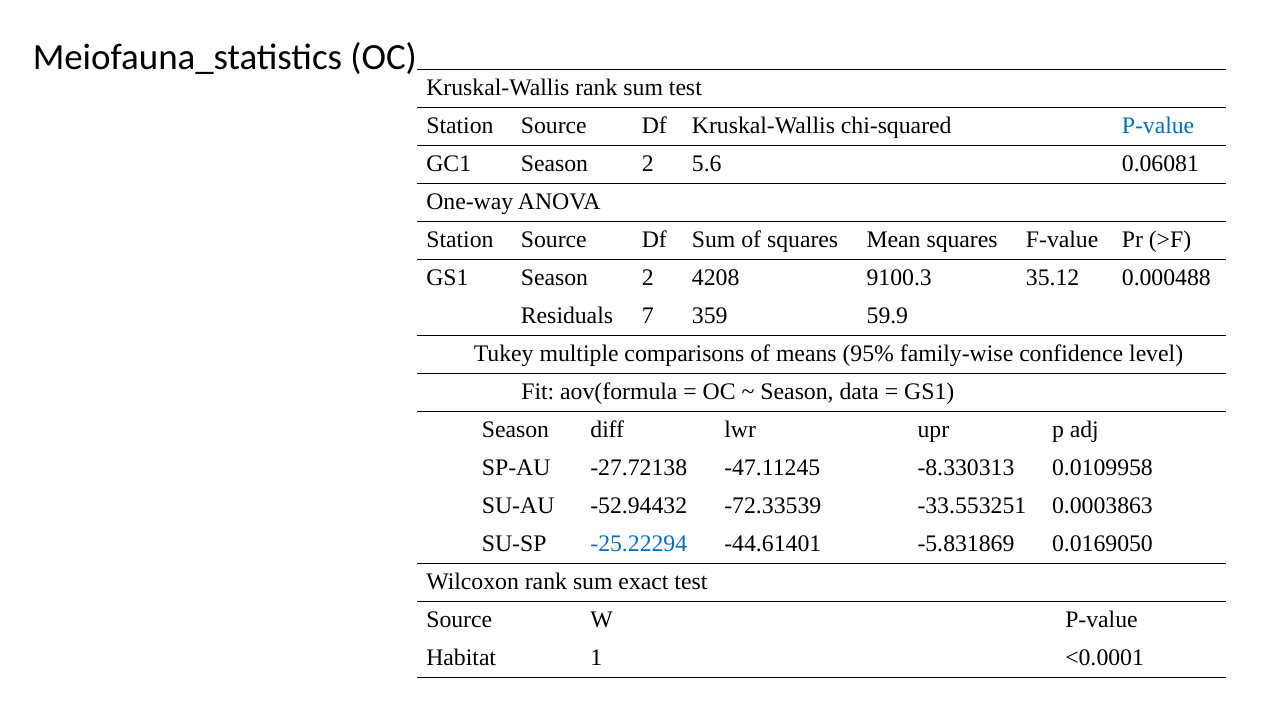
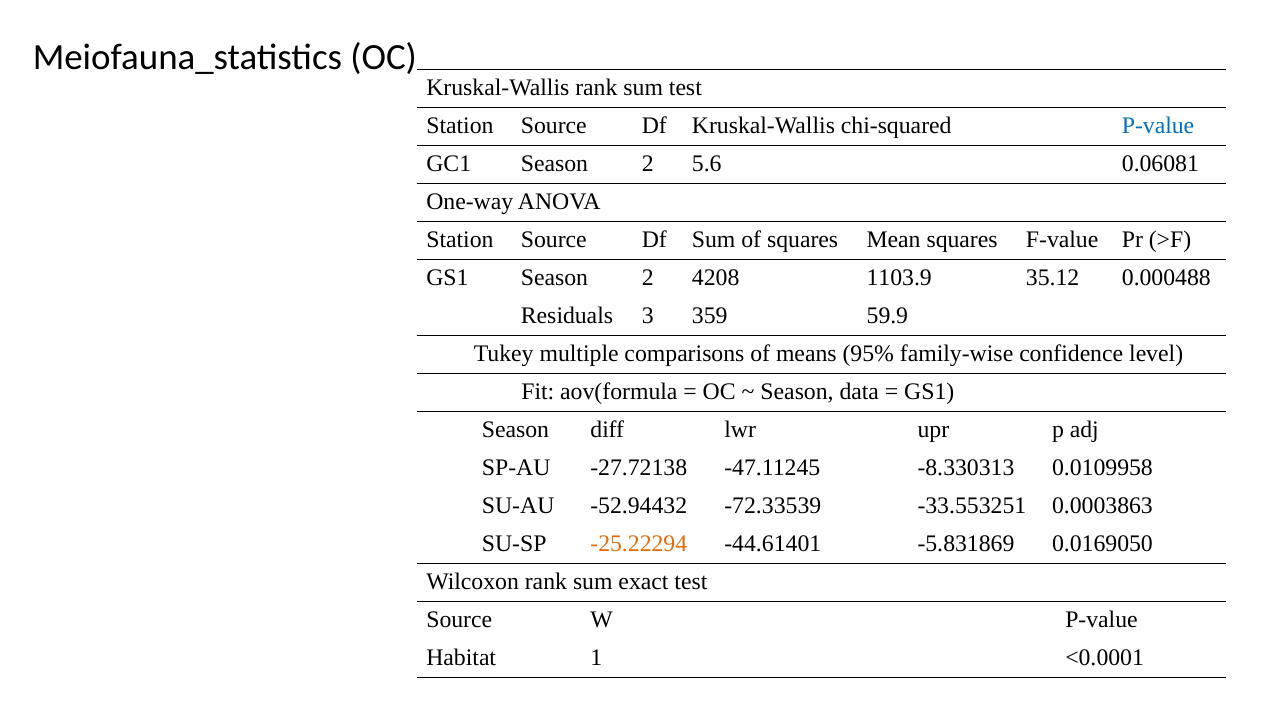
9100.3: 9100.3 -> 1103.9 (899, 278)
7: 7 -> 3 (648, 316)
-25.22294 colour: blue -> orange (639, 544)
